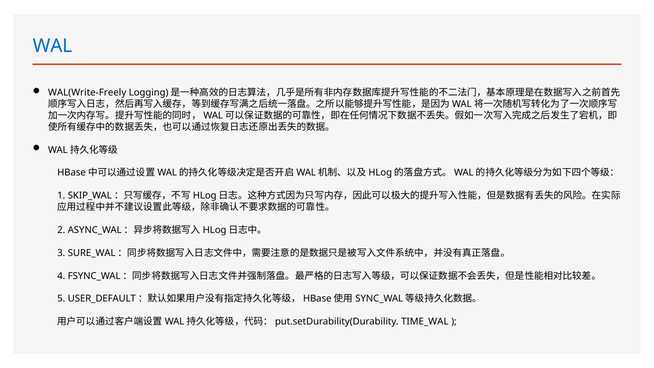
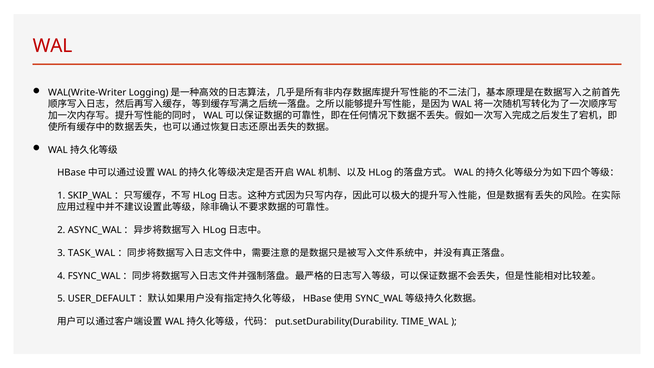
WAL colour: blue -> red (53, 46)
WAL(Write-Freely: WAL(Write-Freely -> WAL(Write-Writer (87, 93)
SURE_WAL: SURE_WAL -> TASK_WAL (92, 253)
